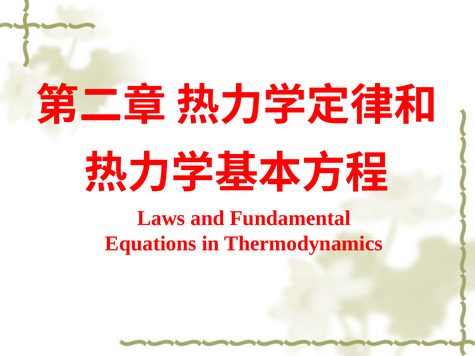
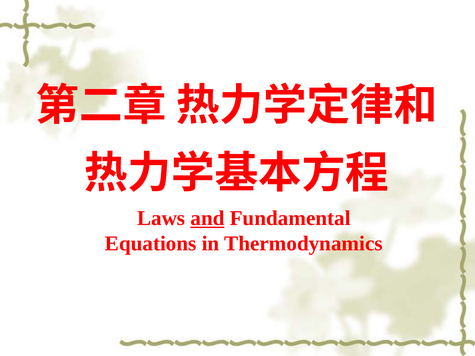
and underline: none -> present (207, 218)
